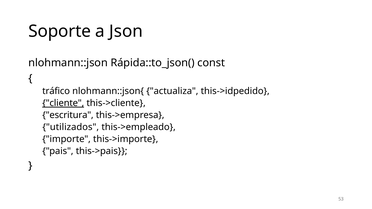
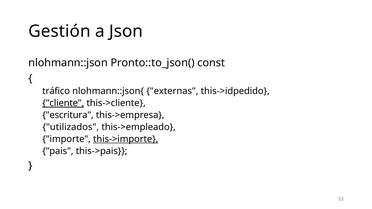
Soporte: Soporte -> Gestión (60, 31)
Rápida::to_json(: Rápida::to_json( -> Pronto::to_json( (153, 63)
actualiza: actualiza -> externas (172, 91)
this->importe underline: none -> present (126, 139)
